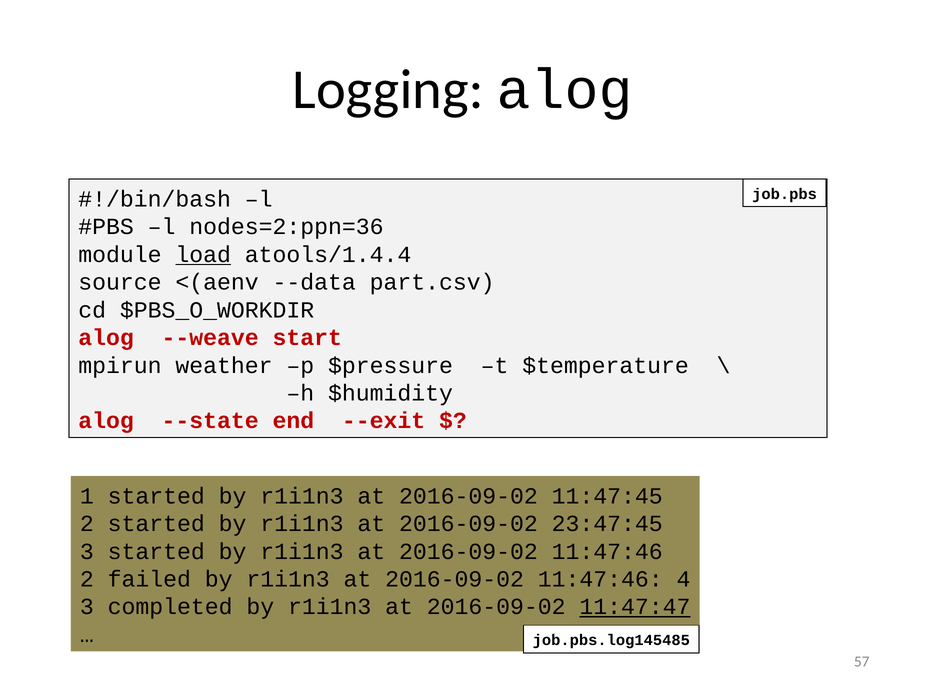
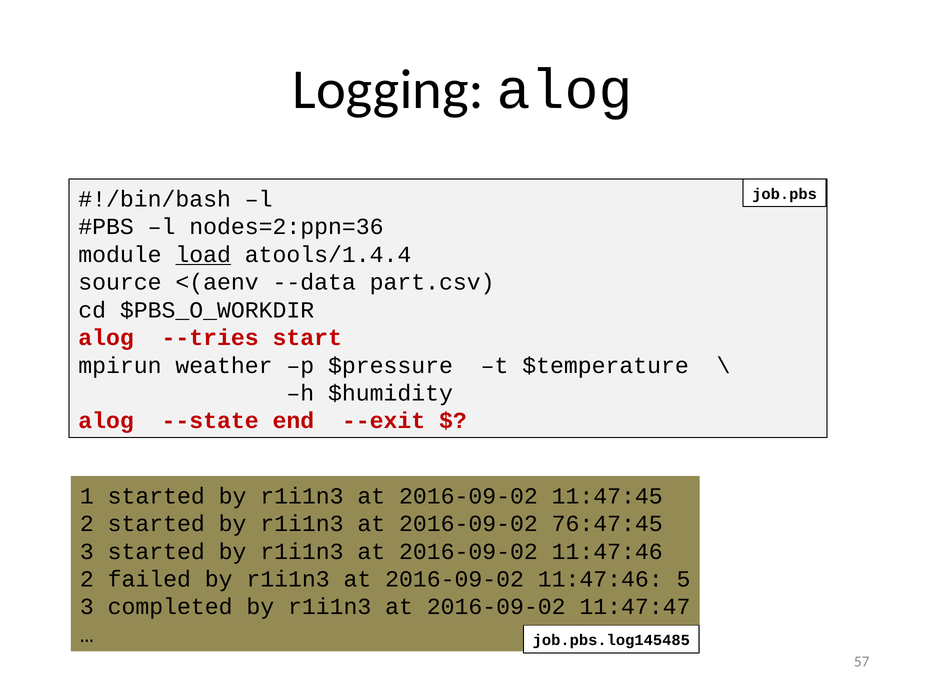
--weave: --weave -> --tries (210, 338)
23:47:45: 23:47:45 -> 76:47:45 (607, 524)
4: 4 -> 5 (683, 580)
11:47:47 underline: present -> none (635, 608)
